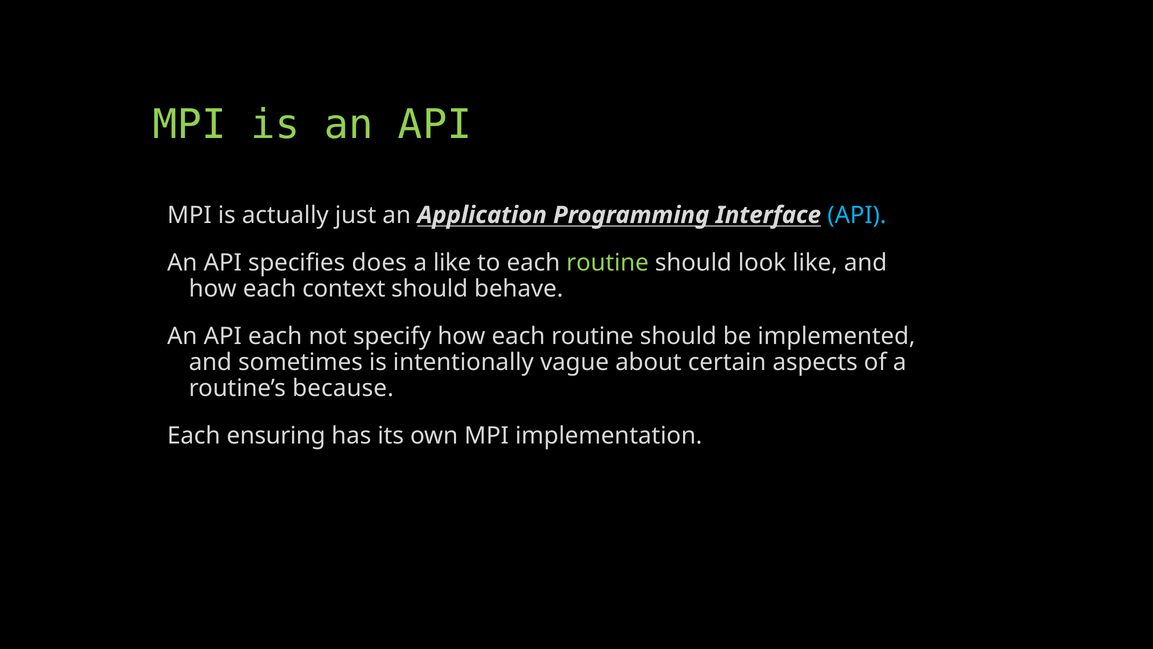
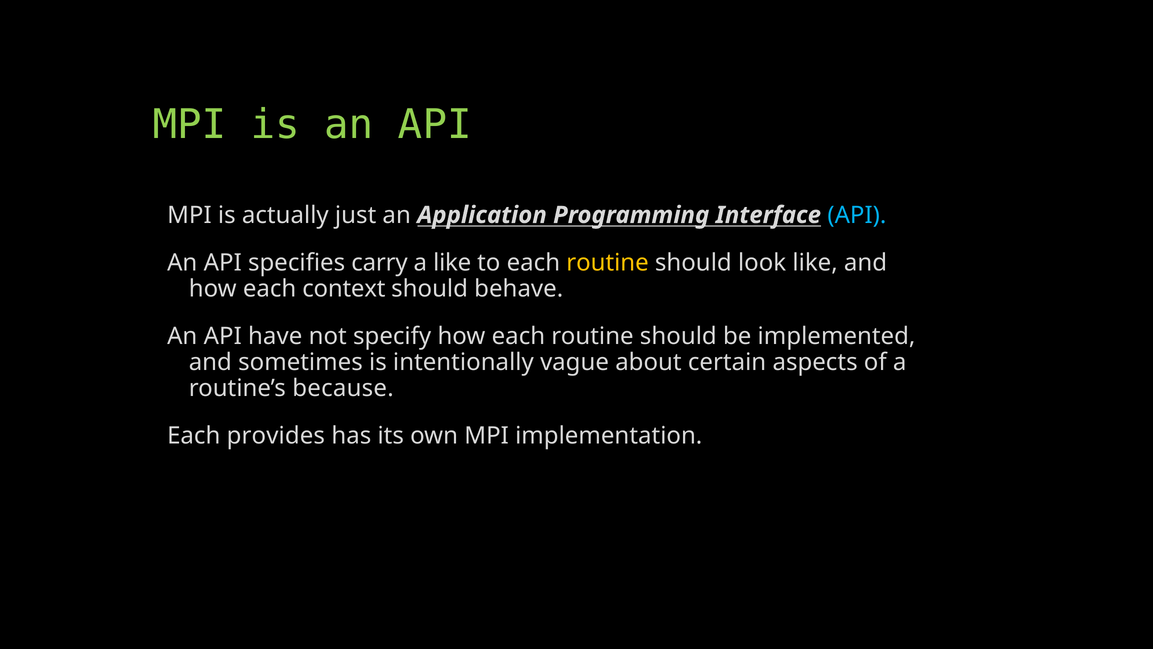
does: does -> carry (380, 262)
routine colour: light green -> yellow (608, 262)
API each: each -> have (275, 336)
ensuring: ensuring -> provides (276, 435)
